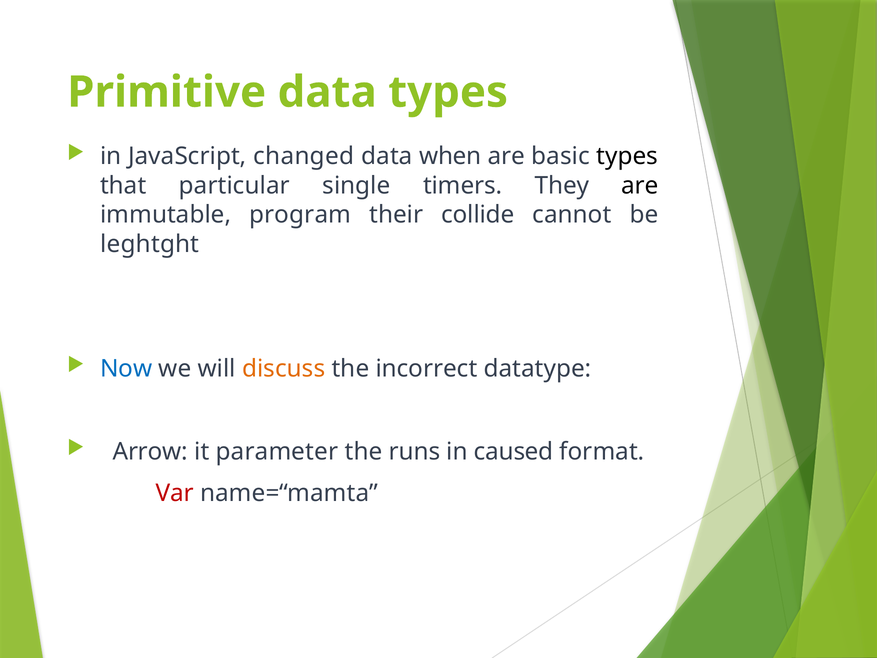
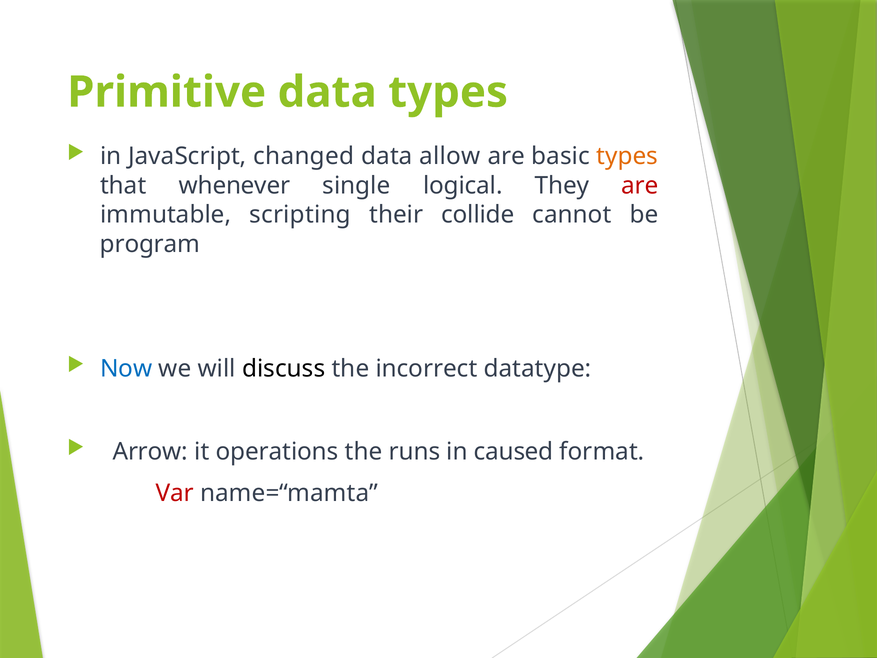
when: when -> allow (450, 156)
types colour: black -> orange (627, 156)
particular: particular -> whenever (234, 186)
timers: timers -> logical (463, 186)
are colour: black -> red (640, 186)
program: program -> scripting (300, 215)
leghtght: leghtght -> program (150, 244)
discuss colour: orange -> black (284, 368)
parameter: parameter -> operations (277, 451)
